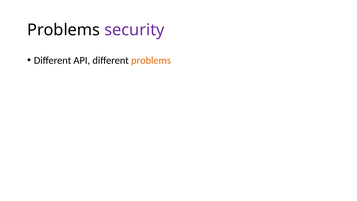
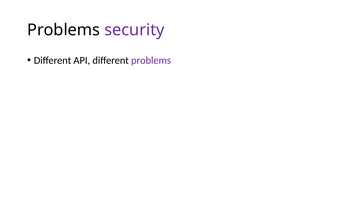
problems colour: orange -> purple (151, 60)
